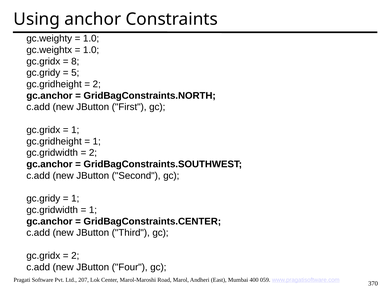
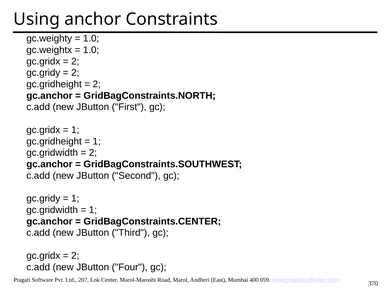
8: 8 -> 2 (75, 61)
5: 5 -> 2 (75, 73)
